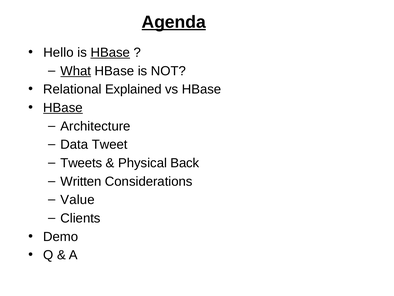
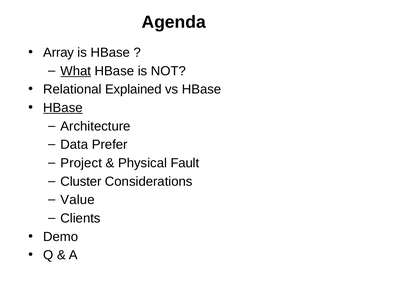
Agenda underline: present -> none (174, 22)
Hello: Hello -> Array (59, 52)
HBase underline: present -> none (110, 52)
Tweet: Tweet -> Prefer (110, 144)
Tweets: Tweets -> Project (81, 163)
Back: Back -> Fault (185, 163)
Written: Written -> Cluster (81, 181)
